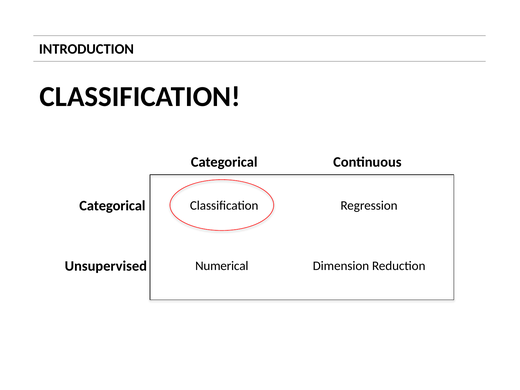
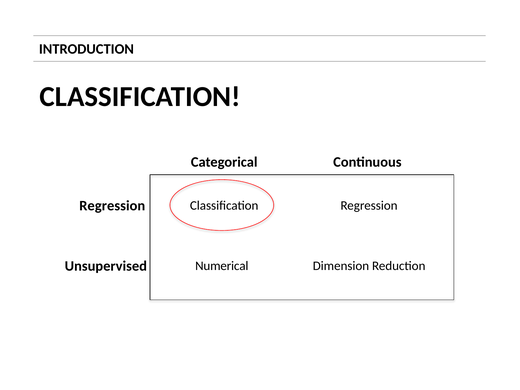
Categorical: Categorical -> Regression (112, 206)
